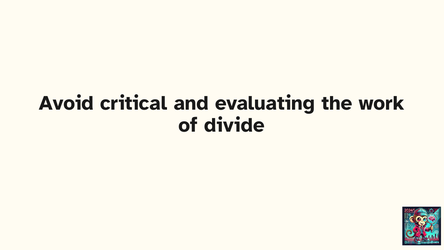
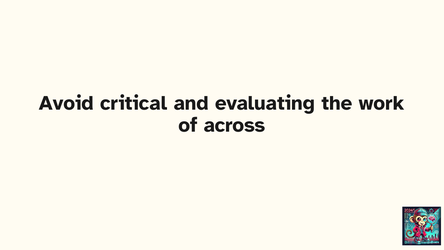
divide: divide -> across (235, 125)
